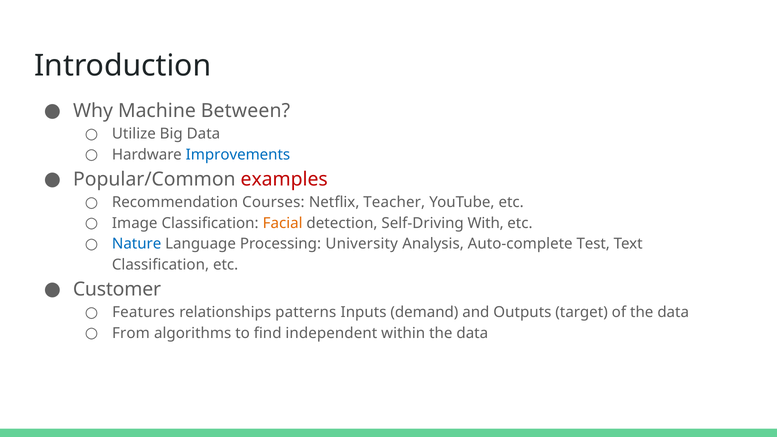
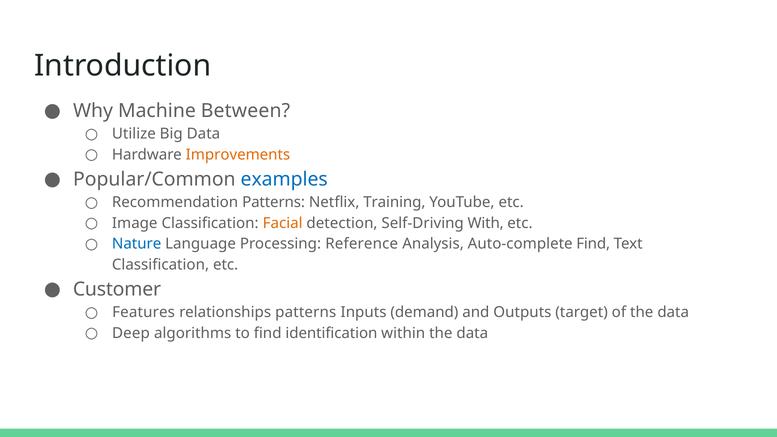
Improvements colour: blue -> orange (238, 155)
examples colour: red -> blue (284, 179)
Recommendation Courses: Courses -> Patterns (274, 202)
Teacher: Teacher -> Training (394, 202)
University: University -> Reference (362, 244)
Auto-complete Test: Test -> Find (593, 244)
From: From -> Deep (131, 333)
independent: independent -> identification (331, 333)
